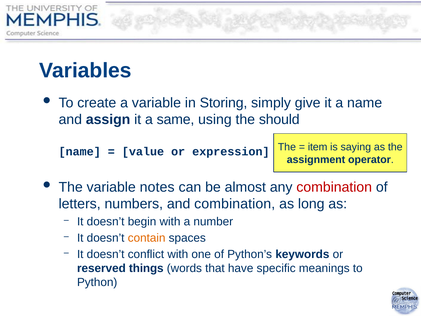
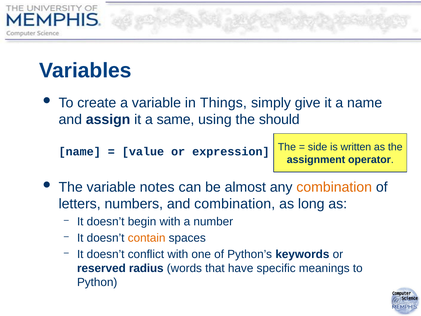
Storing: Storing -> Things (223, 103)
item: item -> side (318, 147)
saying: saying -> written (356, 147)
combination colour: red -> orange (334, 187)
things: things -> radius (146, 268)
